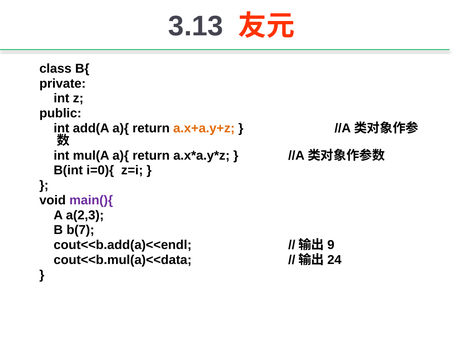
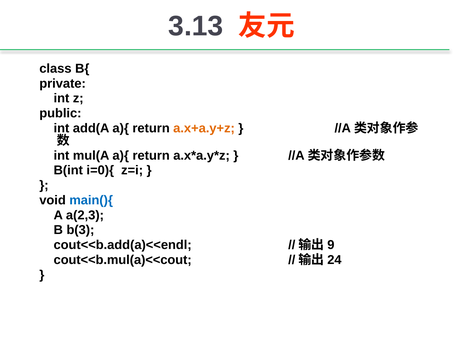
main(){ colour: purple -> blue (91, 200)
b(7: b(7 -> b(3 (80, 230)
cout<<b.mul(a)<<data: cout<<b.mul(a)<<data -> cout<<b.mul(a)<<cout (123, 260)
